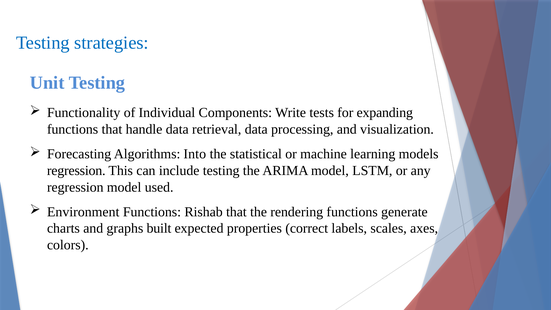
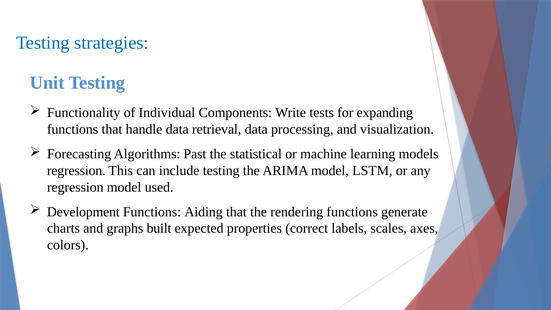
Into: Into -> Past (195, 154)
Environment: Environment -> Development (83, 212)
Rishab: Rishab -> Aiding (204, 212)
